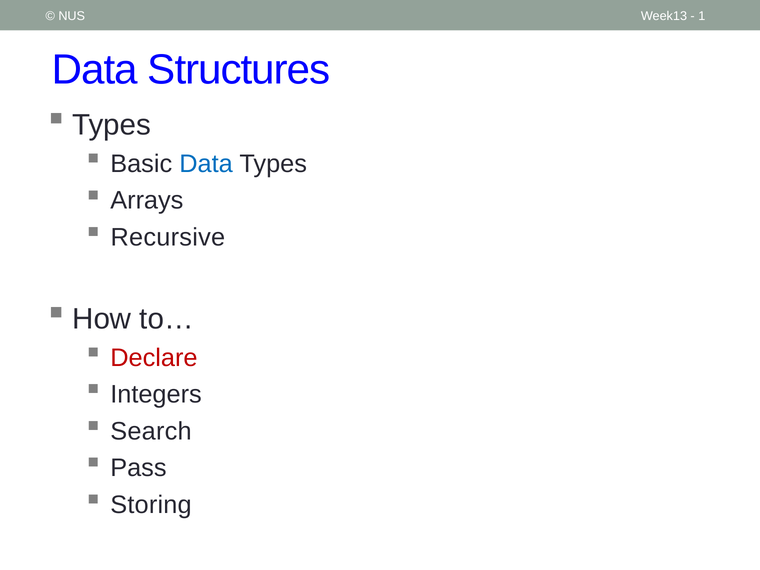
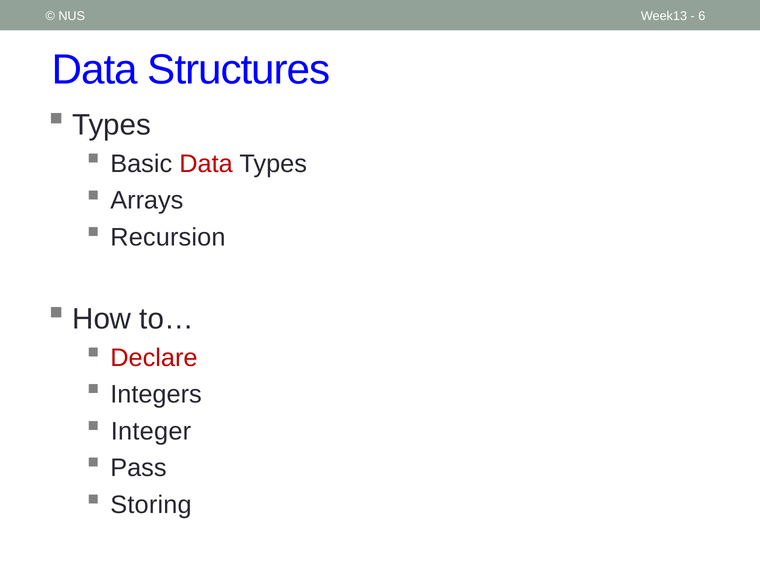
1: 1 -> 6 (702, 16)
Data colour: blue -> red (206, 164)
Recursive: Recursive -> Recursion (168, 237)
Search: Search -> Integer (151, 431)
